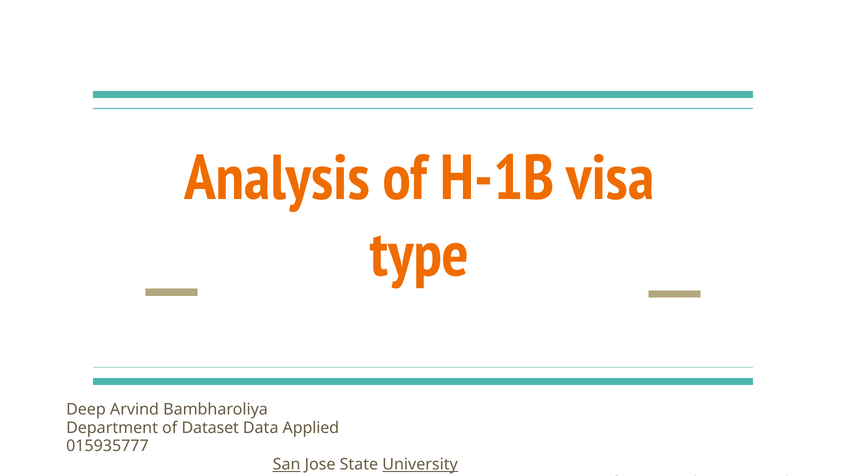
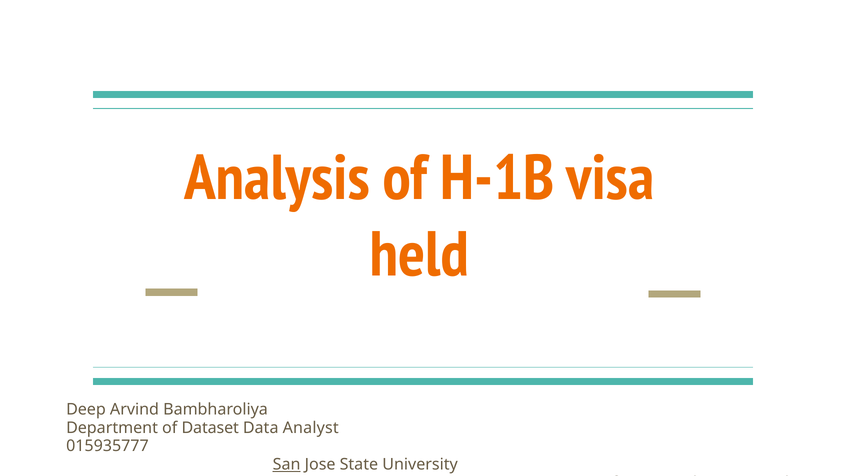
type: type -> held (419, 255)
Applied: Applied -> Analyst (311, 428)
University underline: present -> none (420, 464)
